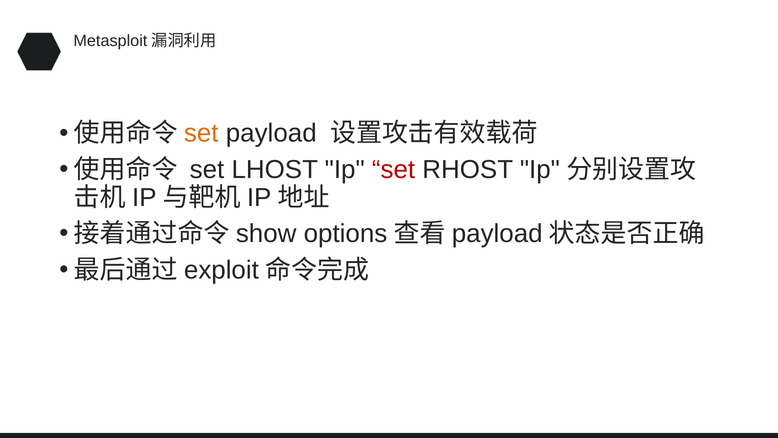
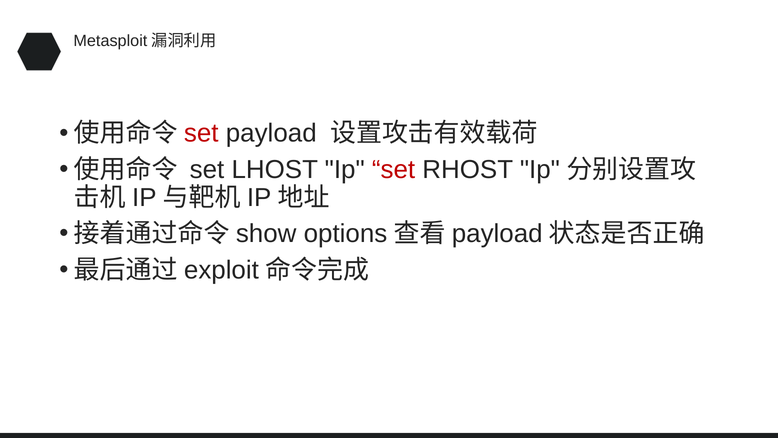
set colour: orange -> red (201, 133)
